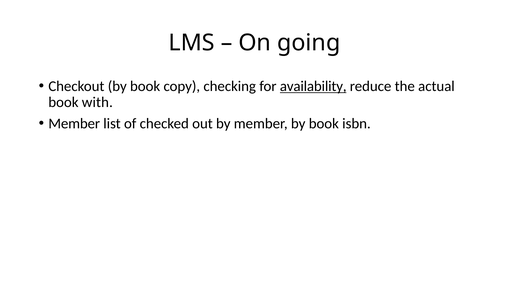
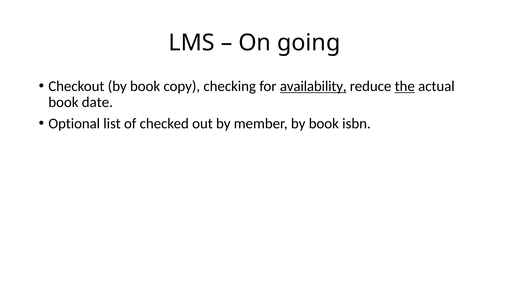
the underline: none -> present (405, 86)
with: with -> date (97, 102)
Member: Member -> Optional (74, 123)
